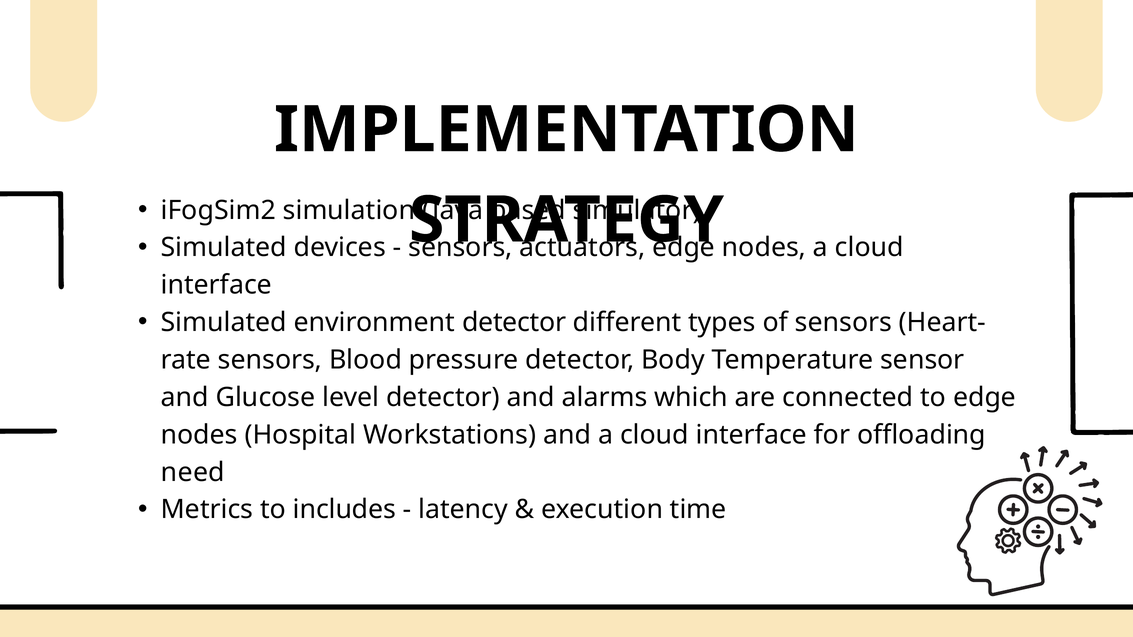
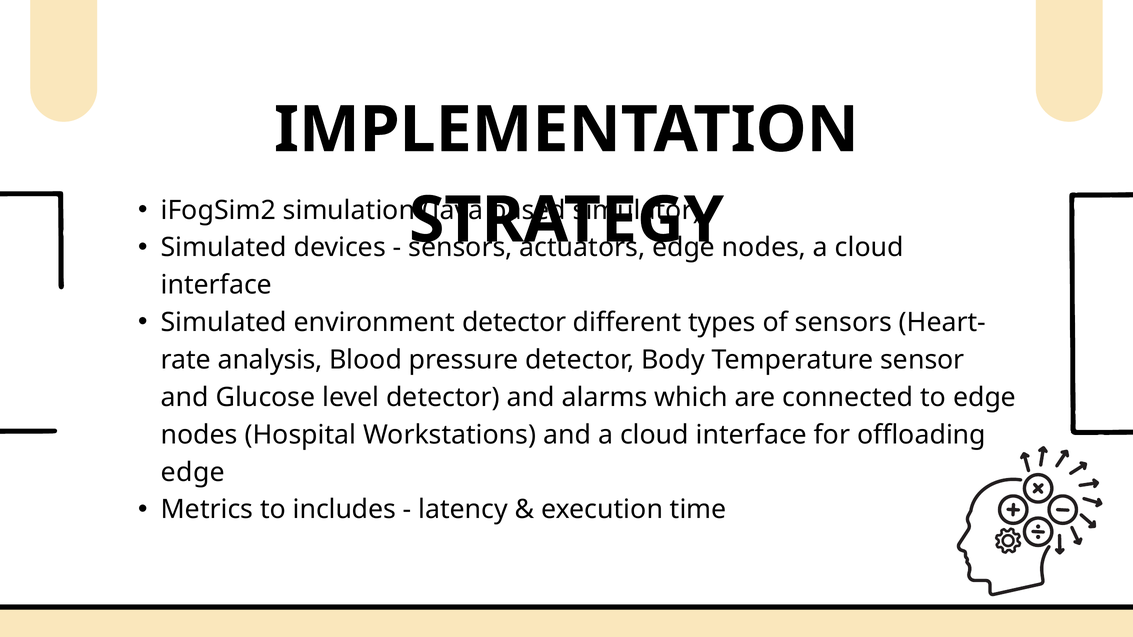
sensors: sensors -> analysis (270, 360)
need: need -> edge (193, 472)
